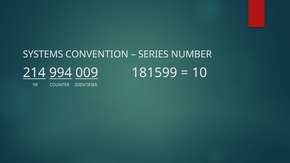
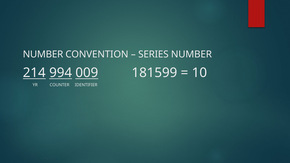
SYSTEMS: SYSTEMS -> NUMBER (43, 54)
